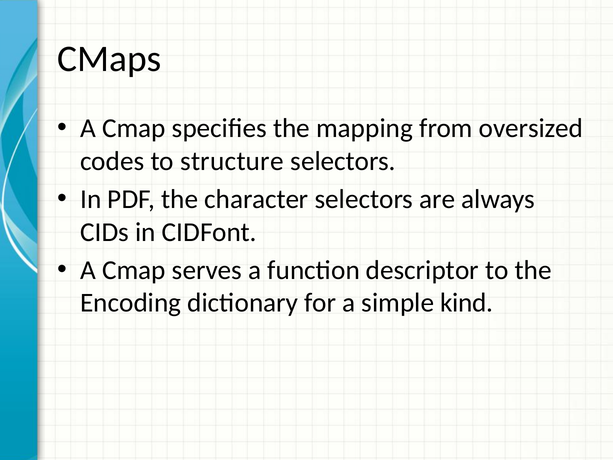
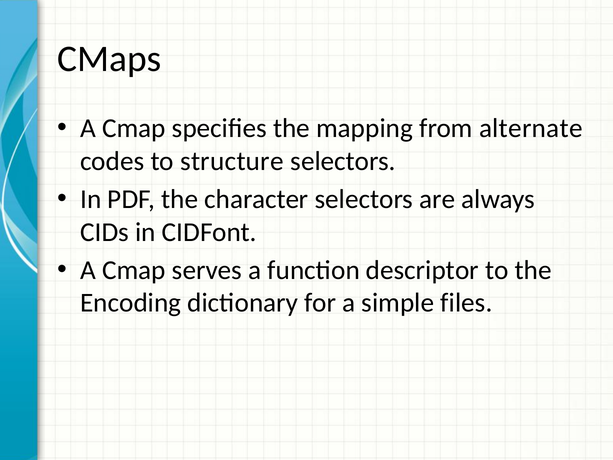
oversized: oversized -> alternate (531, 128)
kind: kind -> files (466, 303)
